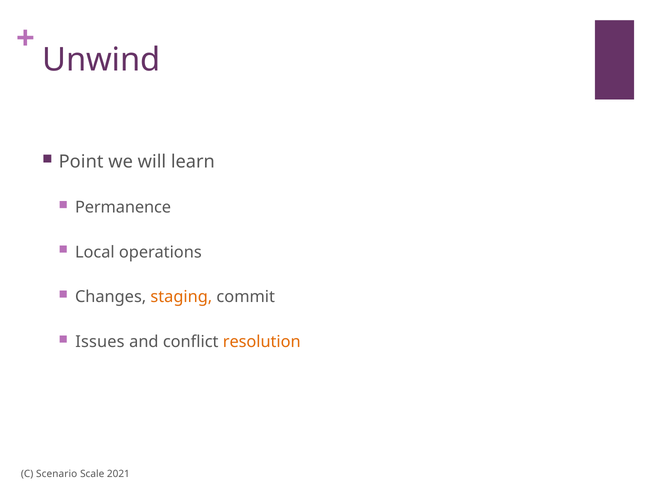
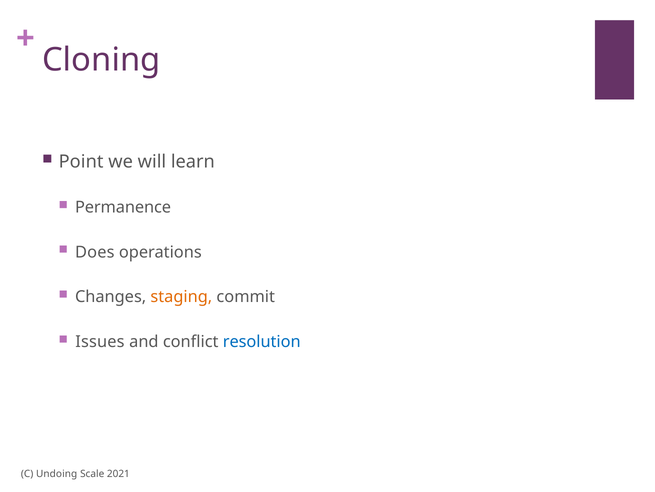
Unwind: Unwind -> Cloning (101, 60)
Local: Local -> Does (95, 252)
resolution colour: orange -> blue (262, 341)
Scenario: Scenario -> Undoing (57, 473)
